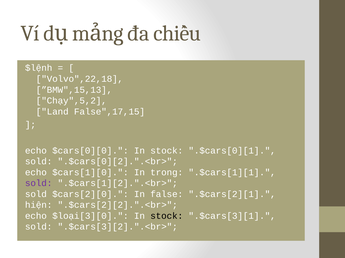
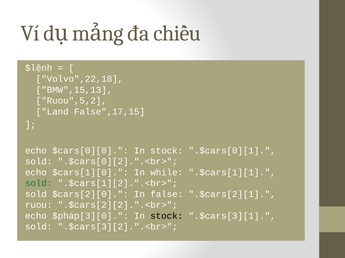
Chạy",5,2: Chạy",5,2 -> Ruou",5,2 (71, 101)
trong: trong -> while (167, 173)
sold colour: purple -> green (39, 184)
hiện: hiện -> ruou (39, 206)
$loại[3][0: $loại[3][0 -> $pháp[3][0 (90, 216)
